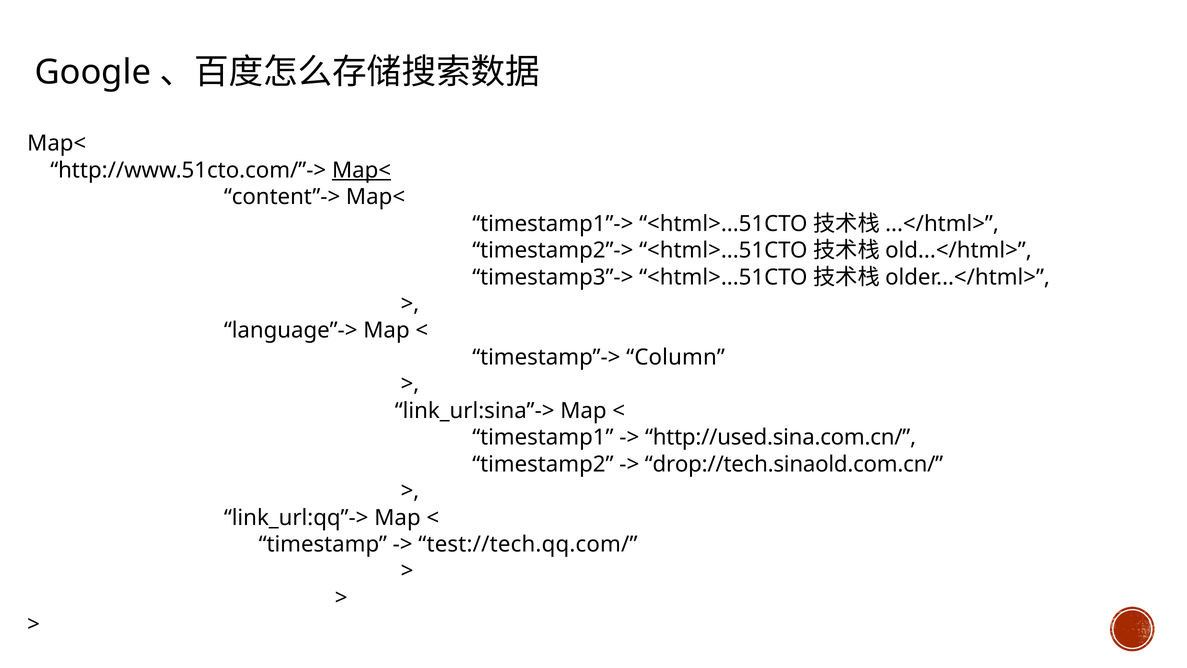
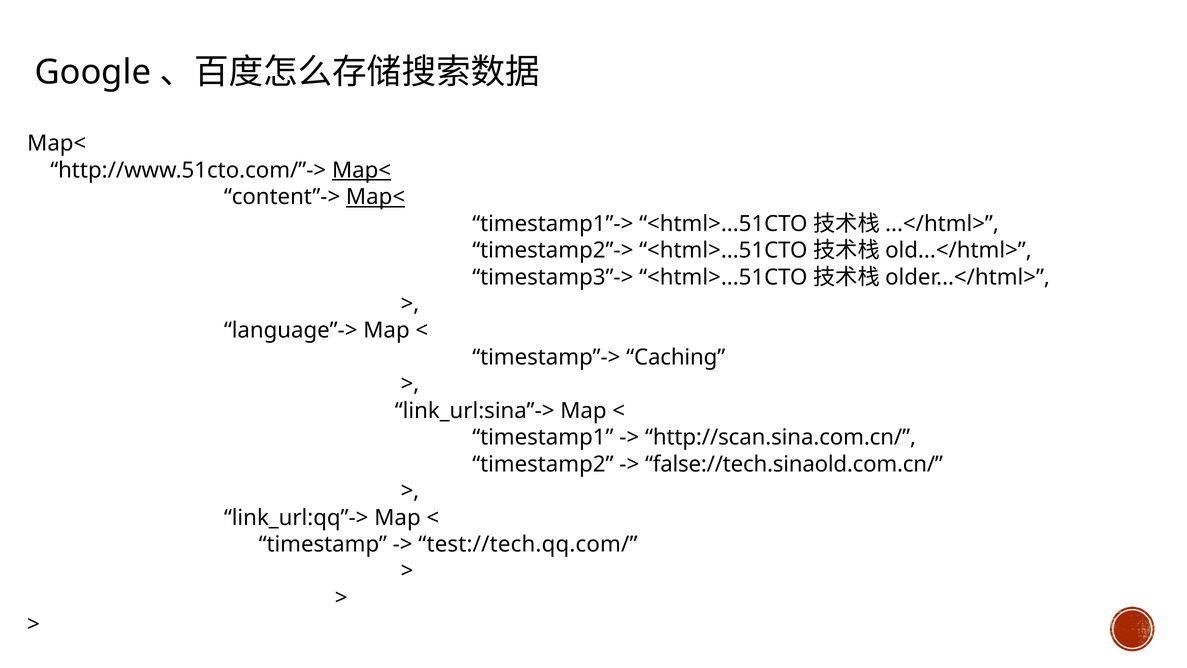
Map< underline: none -> present (376, 197)
Column: Column -> Caching (676, 357)
http://used.sina.com.cn/: http://used.sina.com.cn/ -> http://scan.sina.com.cn/ (781, 437)
drop://tech.sinaold.com.cn/: drop://tech.sinaold.com.cn/ -> false://tech.sinaold.com.cn/ (794, 464)
